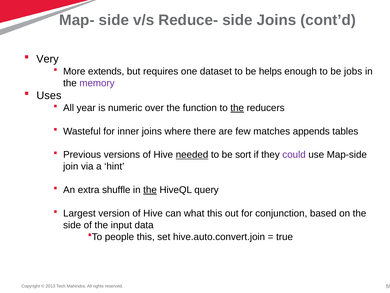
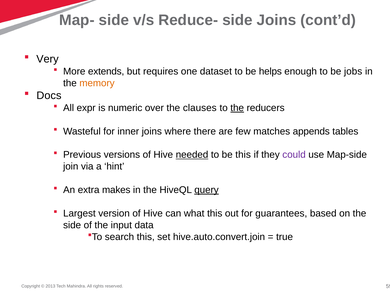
memory colour: purple -> orange (97, 83)
Uses: Uses -> Docs (49, 95)
year: year -> expr (86, 108)
function: function -> clauses (200, 108)
be sort: sort -> this (243, 155)
shuffle: shuffle -> makes (116, 190)
the underline: present -> none (150, 190)
query underline: none -> present (207, 190)
conjunction: conjunction -> guarantees (281, 213)
people: people -> search (119, 236)
